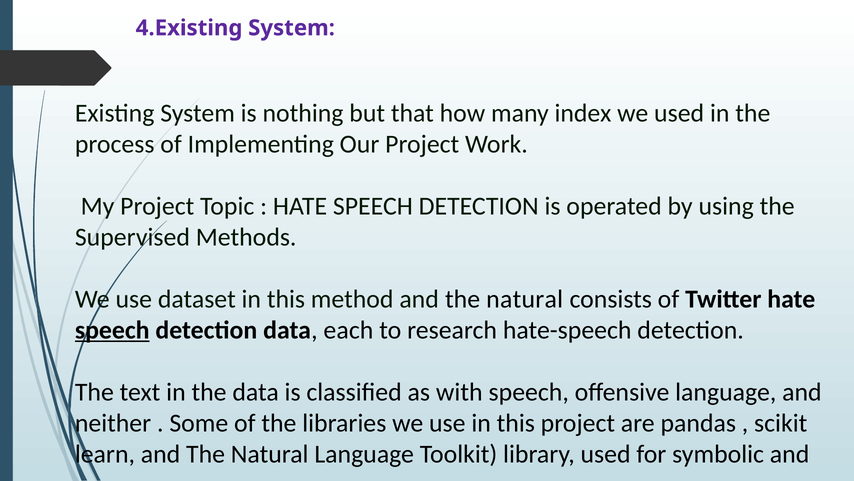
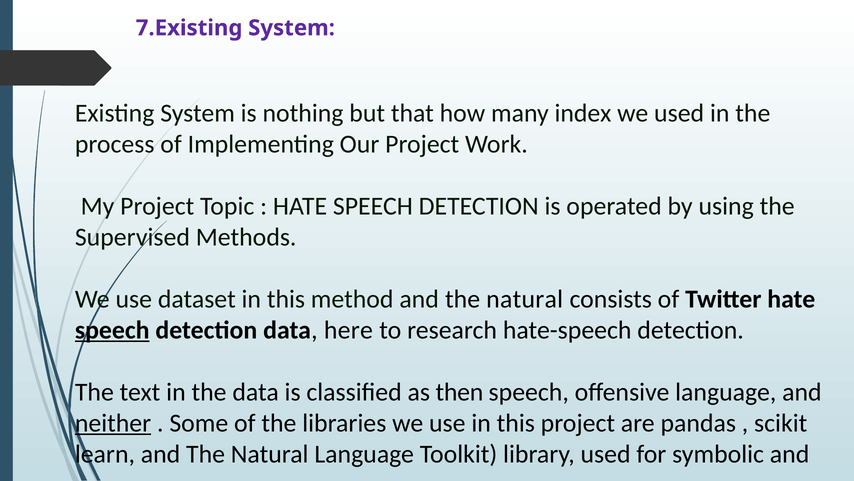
4.Existing: 4.Existing -> 7.Existing (189, 28)
each: each -> here (348, 330)
with: with -> then (459, 392)
neither underline: none -> present (113, 423)
